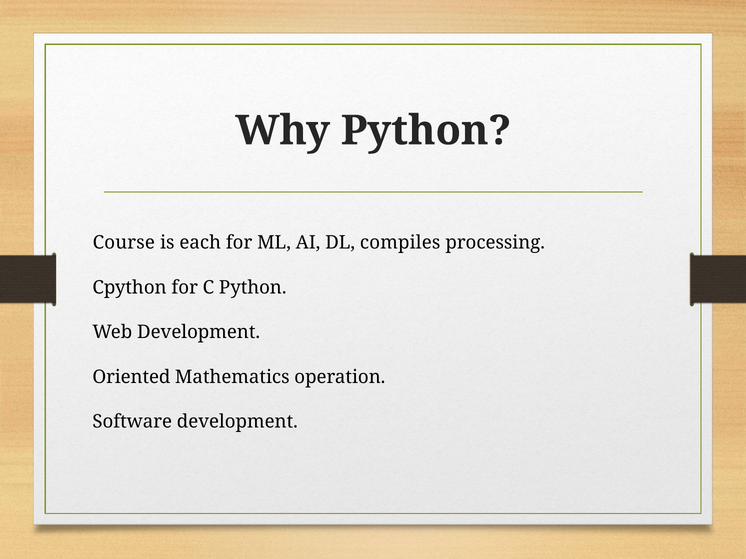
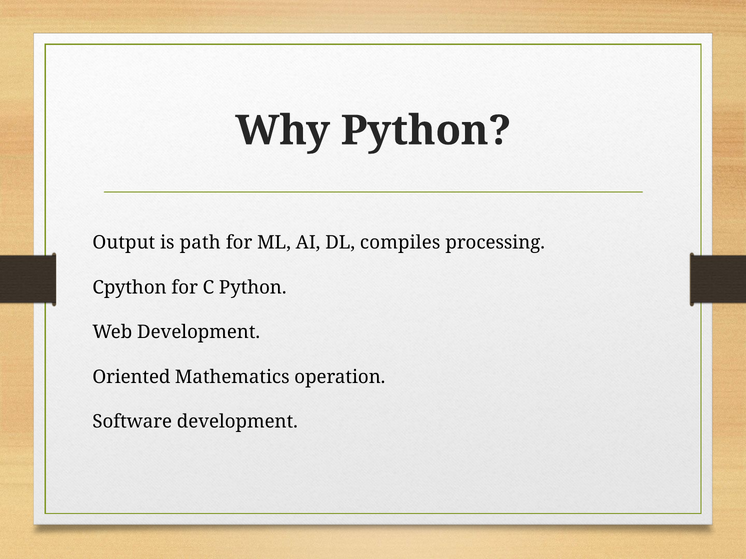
Course: Course -> Output (124, 243)
each: each -> path (200, 243)
